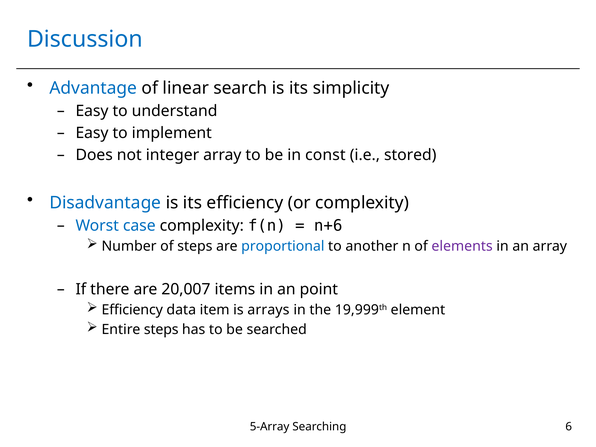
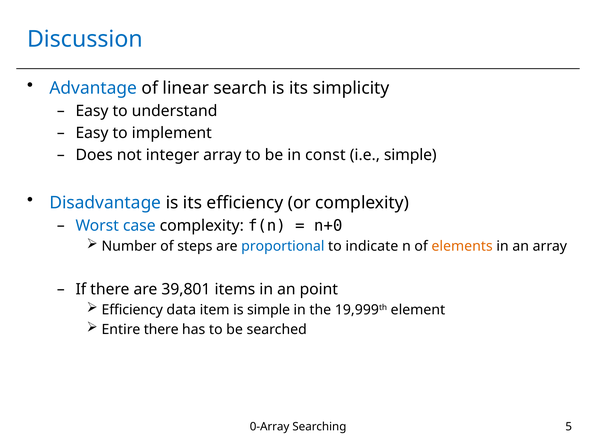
i.e stored: stored -> simple (410, 155)
n+6: n+6 -> n+0 (328, 226)
another: another -> indicate (372, 246)
elements colour: purple -> orange (462, 246)
20,007: 20,007 -> 39,801 (186, 289)
is arrays: arrays -> simple (269, 310)
Entire steps: steps -> there (161, 330)
5-Array: 5-Array -> 0-Array (270, 427)
6: 6 -> 5 (569, 427)
